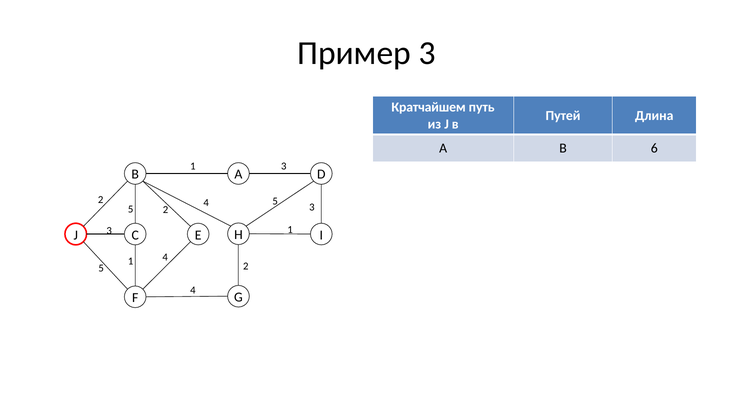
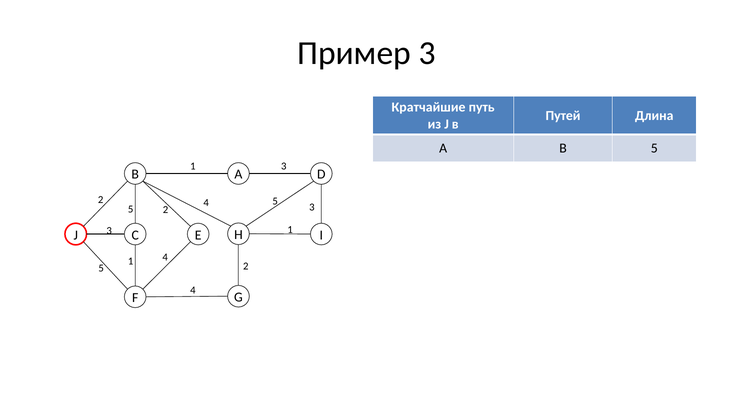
Кратчайшем: Кратчайшем -> Кратчайшие (429, 107)
A B 6: 6 -> 5 (654, 148)
